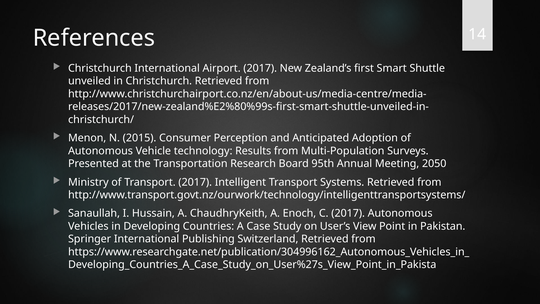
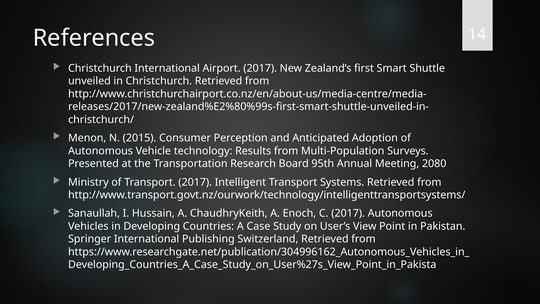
2050: 2050 -> 2080 (434, 164)
